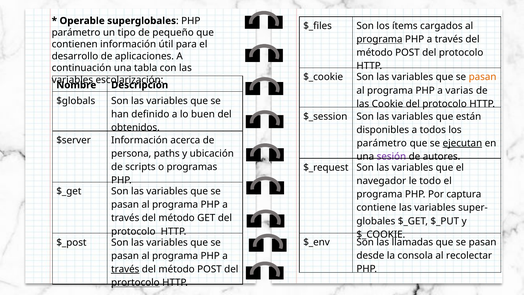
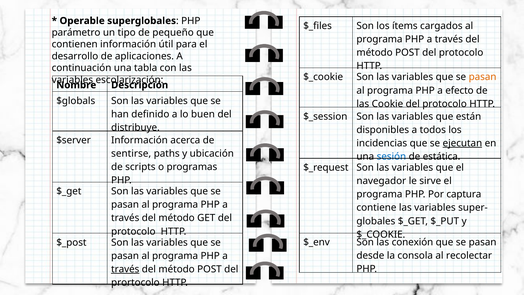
programa underline: present -> none (379, 39)
varias: varias -> efecto (459, 90)
obtenidos: obtenidos -> distribuye (135, 127)
parámetro: parámetro -> incidencias (382, 143)
persona: persona -> sentirse (131, 153)
sesión colour: purple -> blue (391, 156)
autores: autores -> estática (442, 156)
todo: todo -> sirve (430, 181)
llamadas: llamadas -> conexión (412, 242)
prortocolo underline: present -> none (135, 282)
